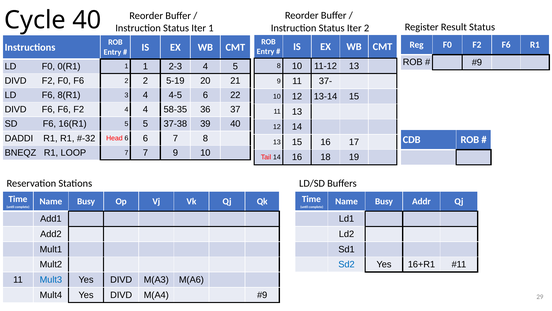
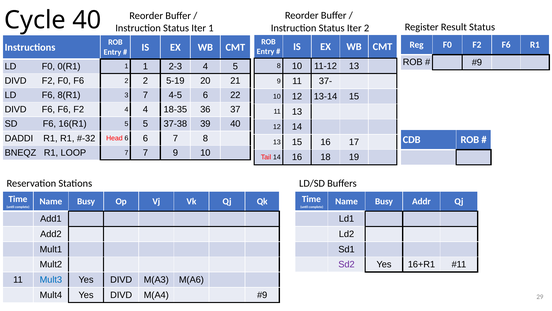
3 4: 4 -> 7 (145, 95)
58-35: 58-35 -> 18-35 (175, 109)
Sd2 colour: blue -> purple (347, 264)
